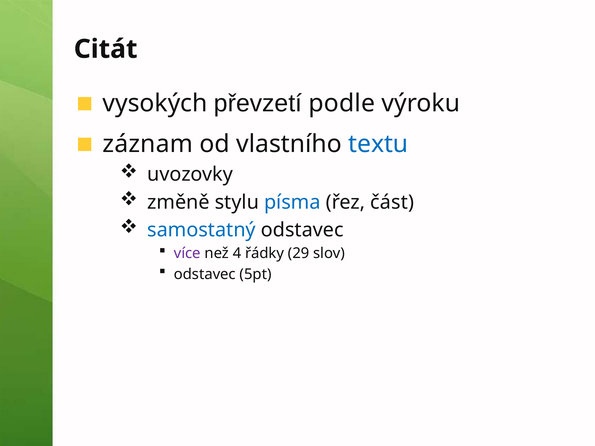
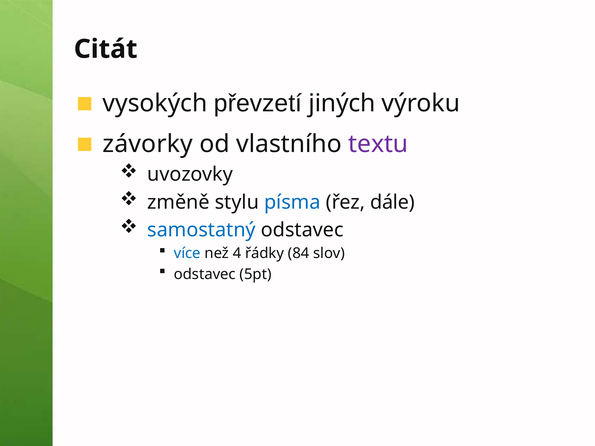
podle: podle -> jiných (342, 103)
záznam: záznam -> závorky (148, 144)
textu colour: blue -> purple (378, 144)
část: část -> dále (392, 202)
více colour: purple -> blue (187, 253)
29: 29 -> 84 (299, 253)
